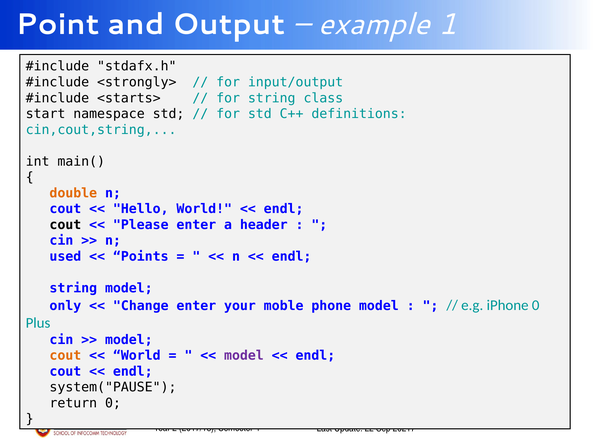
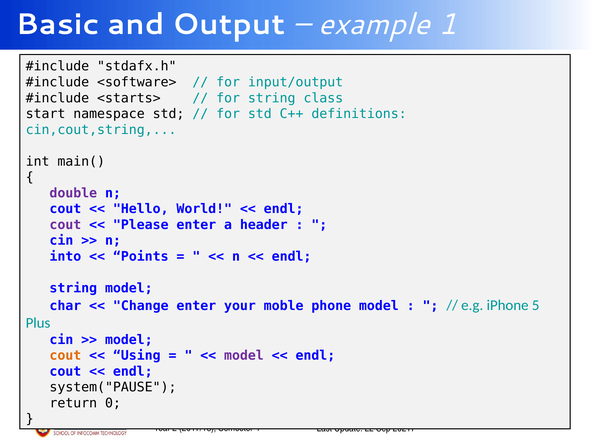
Point: Point -> Basic (58, 24)
<strongly>: <strongly> -> <software> (137, 82)
double colour: orange -> purple (73, 193)
cout colour: black -> purple (65, 225)
used: used -> into (65, 257)
only: only -> char (65, 306)
iPhone 0: 0 -> 5 (536, 305)
World: World -> Using (137, 356)
